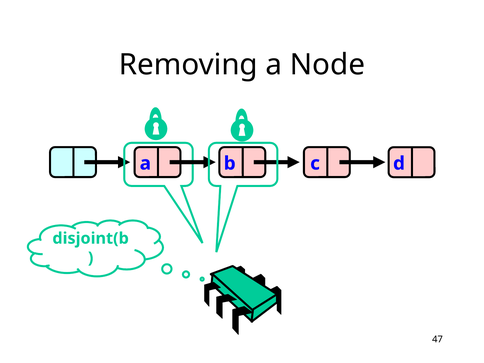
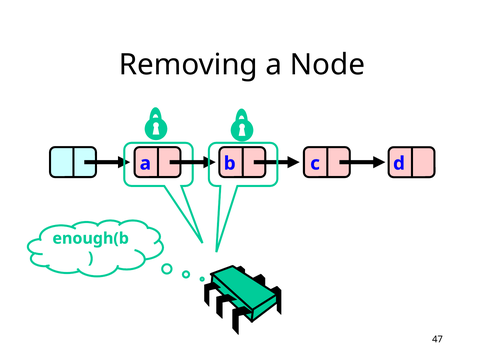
disjoint(b: disjoint(b -> enough(b (91, 238)
